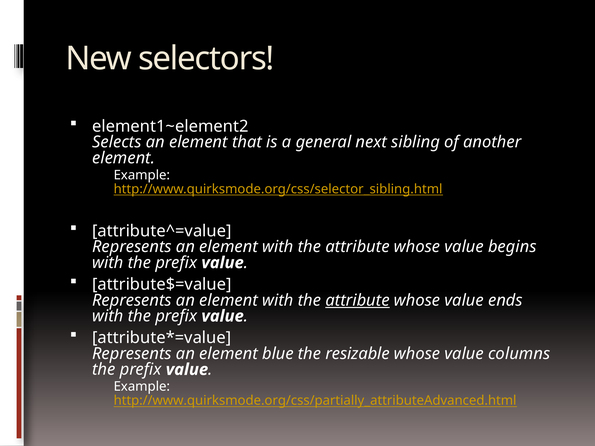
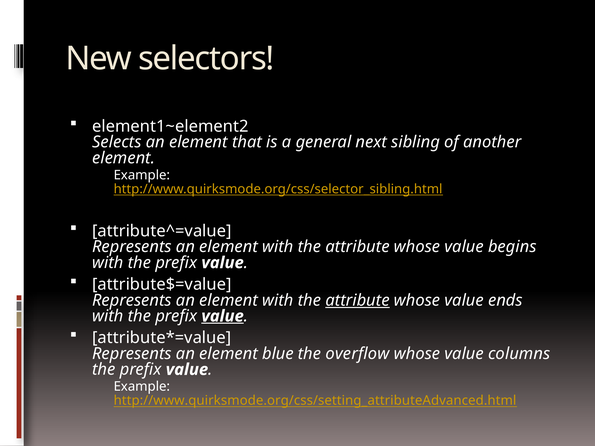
value underline: none -> present (223, 316)
resizable: resizable -> overflow (357, 354)
http://www.quirksmode.org/css/partially_attributeAdvanced.html: http://www.quirksmode.org/css/partially_attributeAdvanced.html -> http://www.quirksmode.org/css/setting_attributeAdvanced.html (315, 401)
